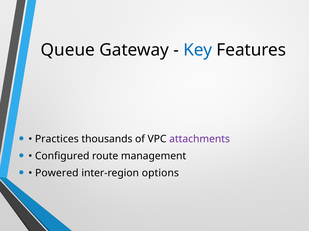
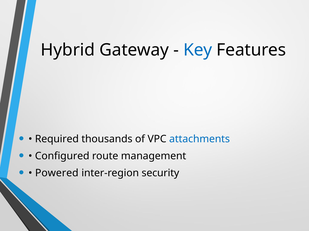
Queue: Queue -> Hybrid (68, 50)
Practices: Practices -> Required (57, 140)
attachments colour: purple -> blue (200, 140)
options: options -> security (160, 174)
